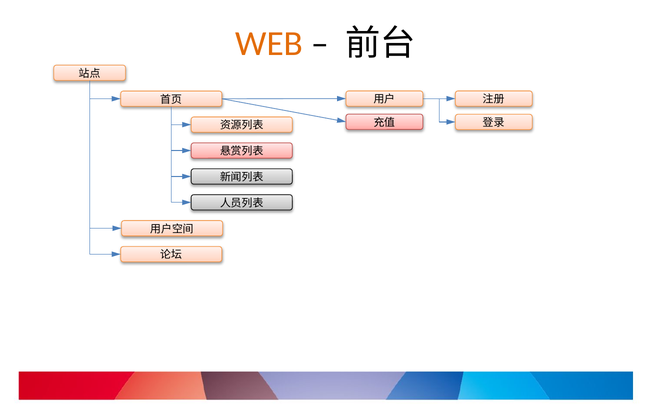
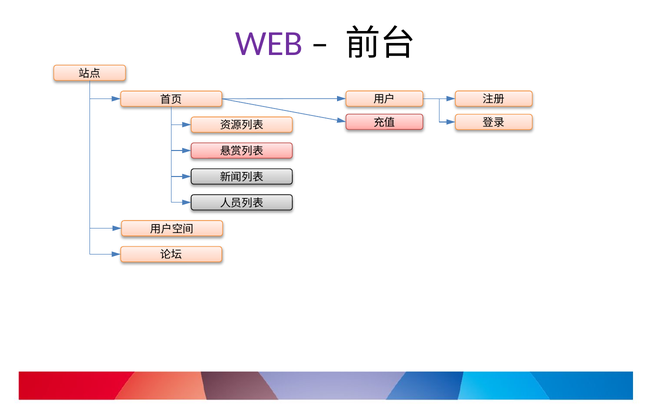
WEB colour: orange -> purple (269, 44)
